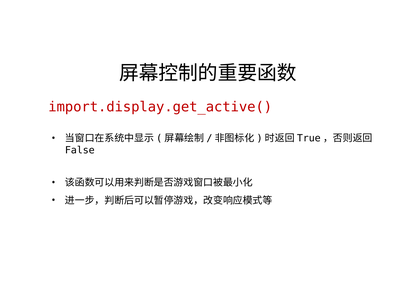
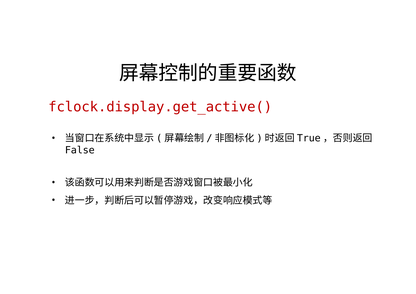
import.display.get_active(: import.display.get_active( -> fclock.display.get_active( (160, 107)
